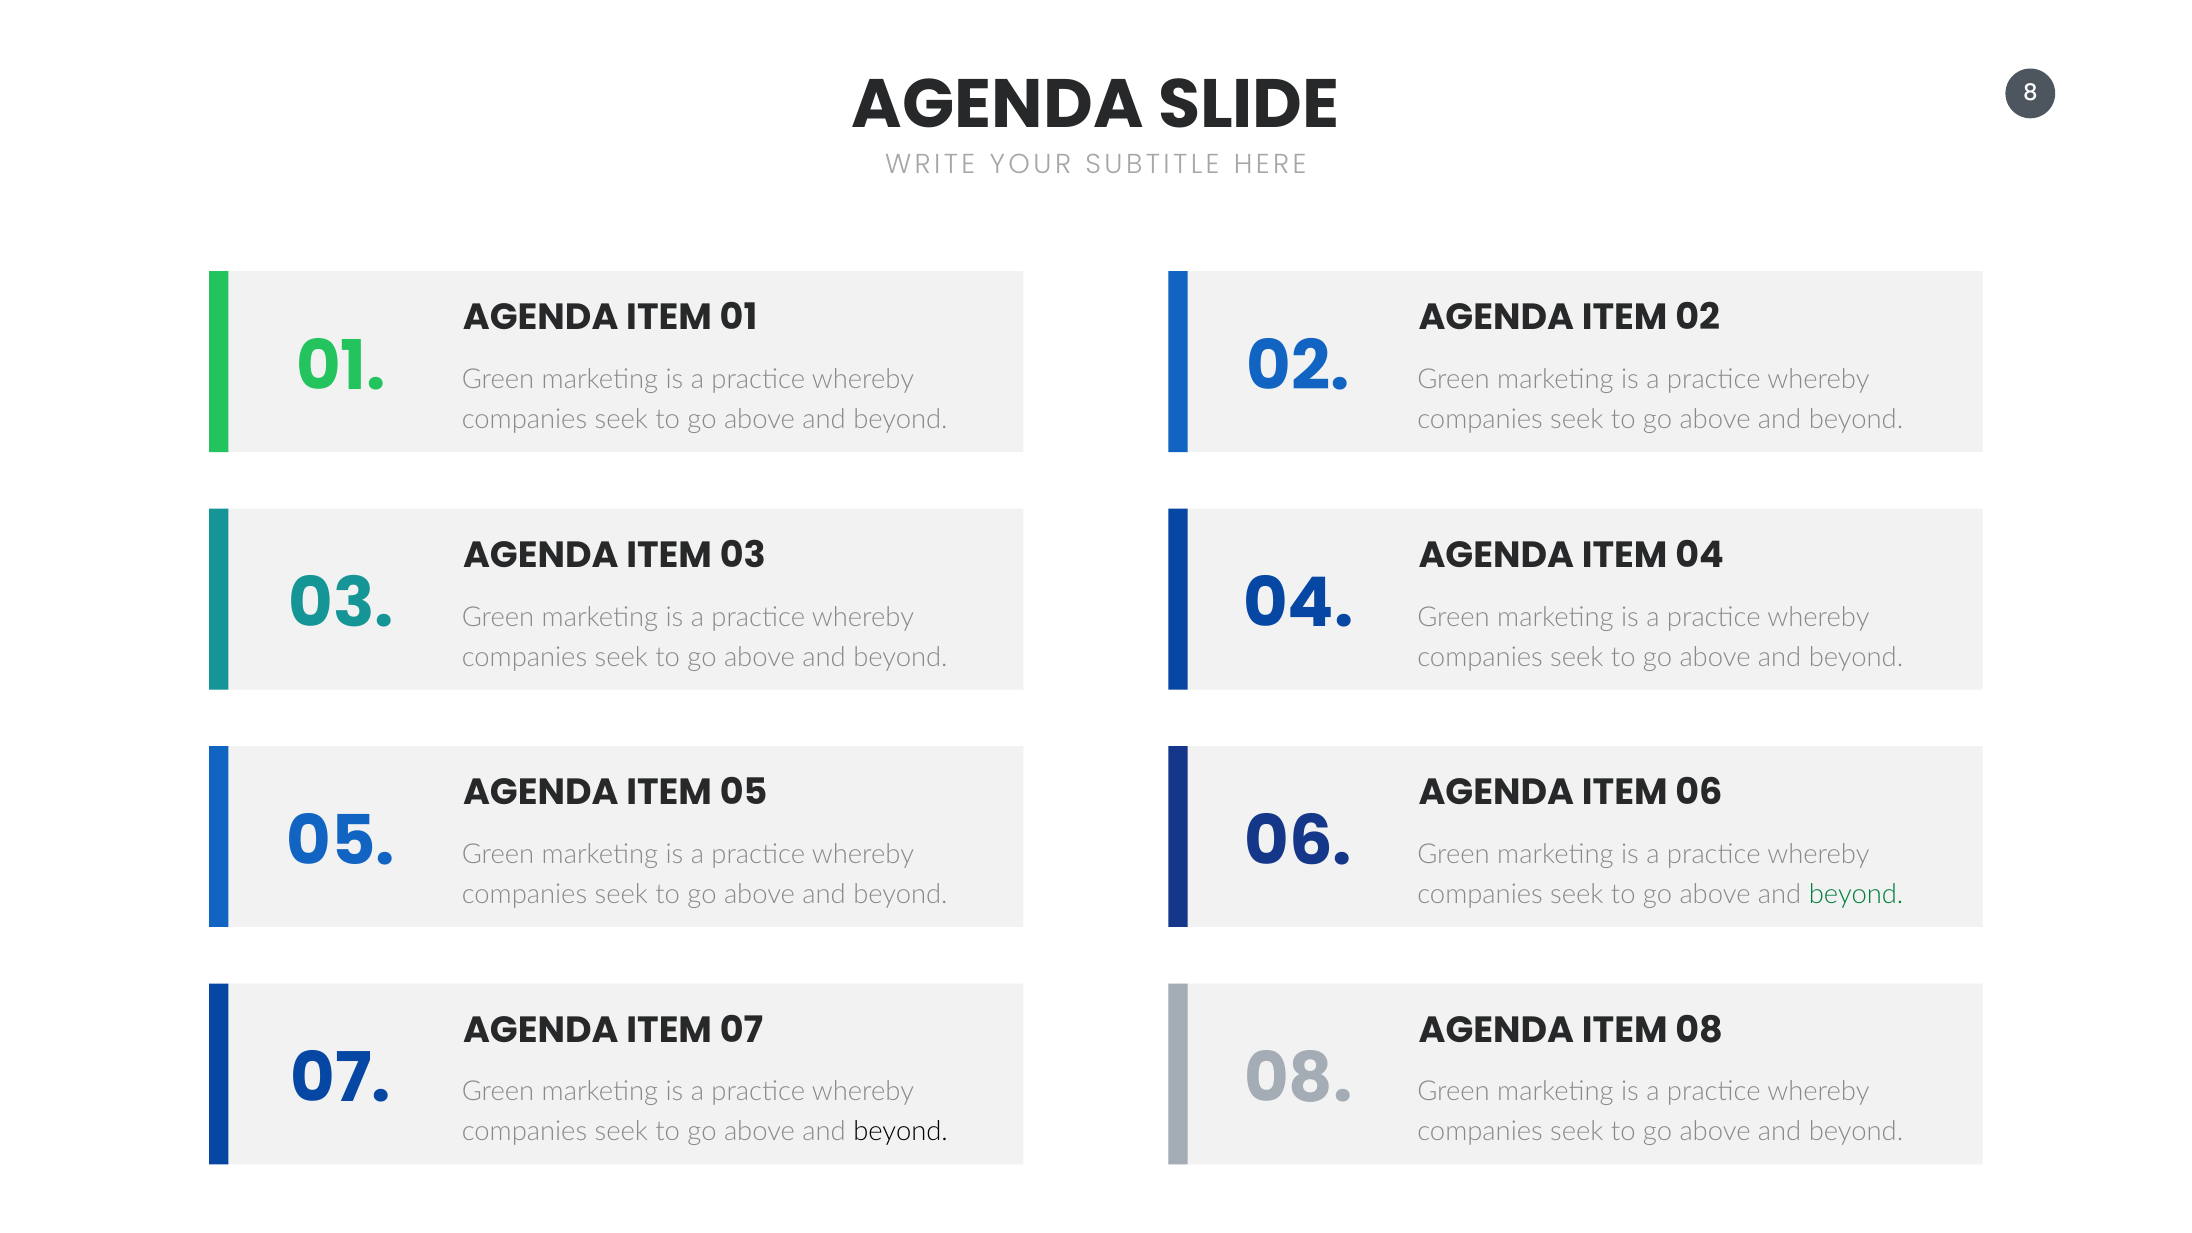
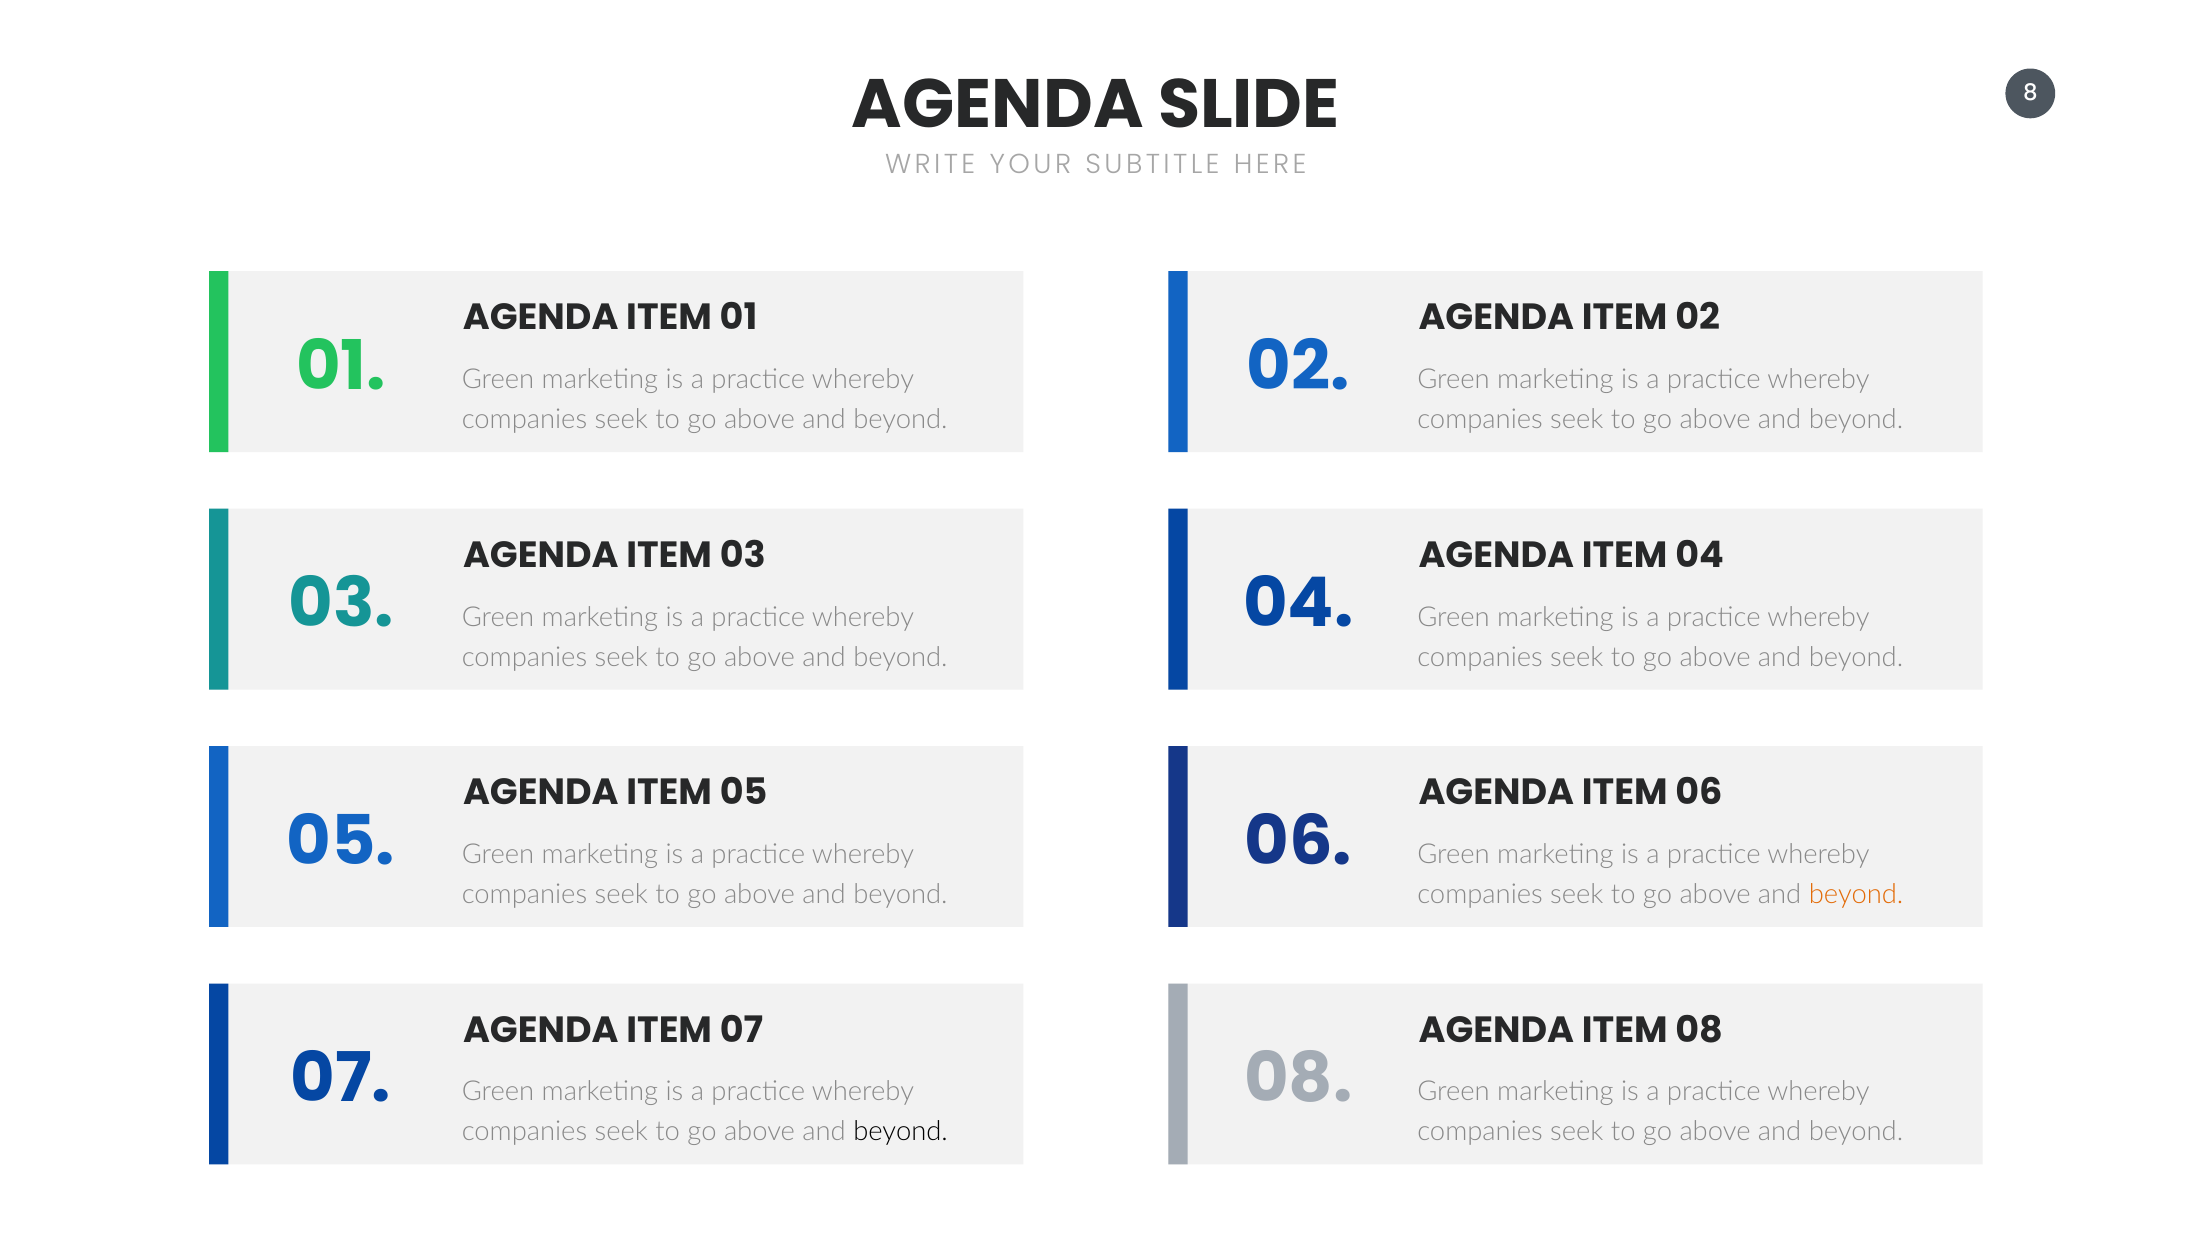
beyond colour: green -> orange (1856, 895)
